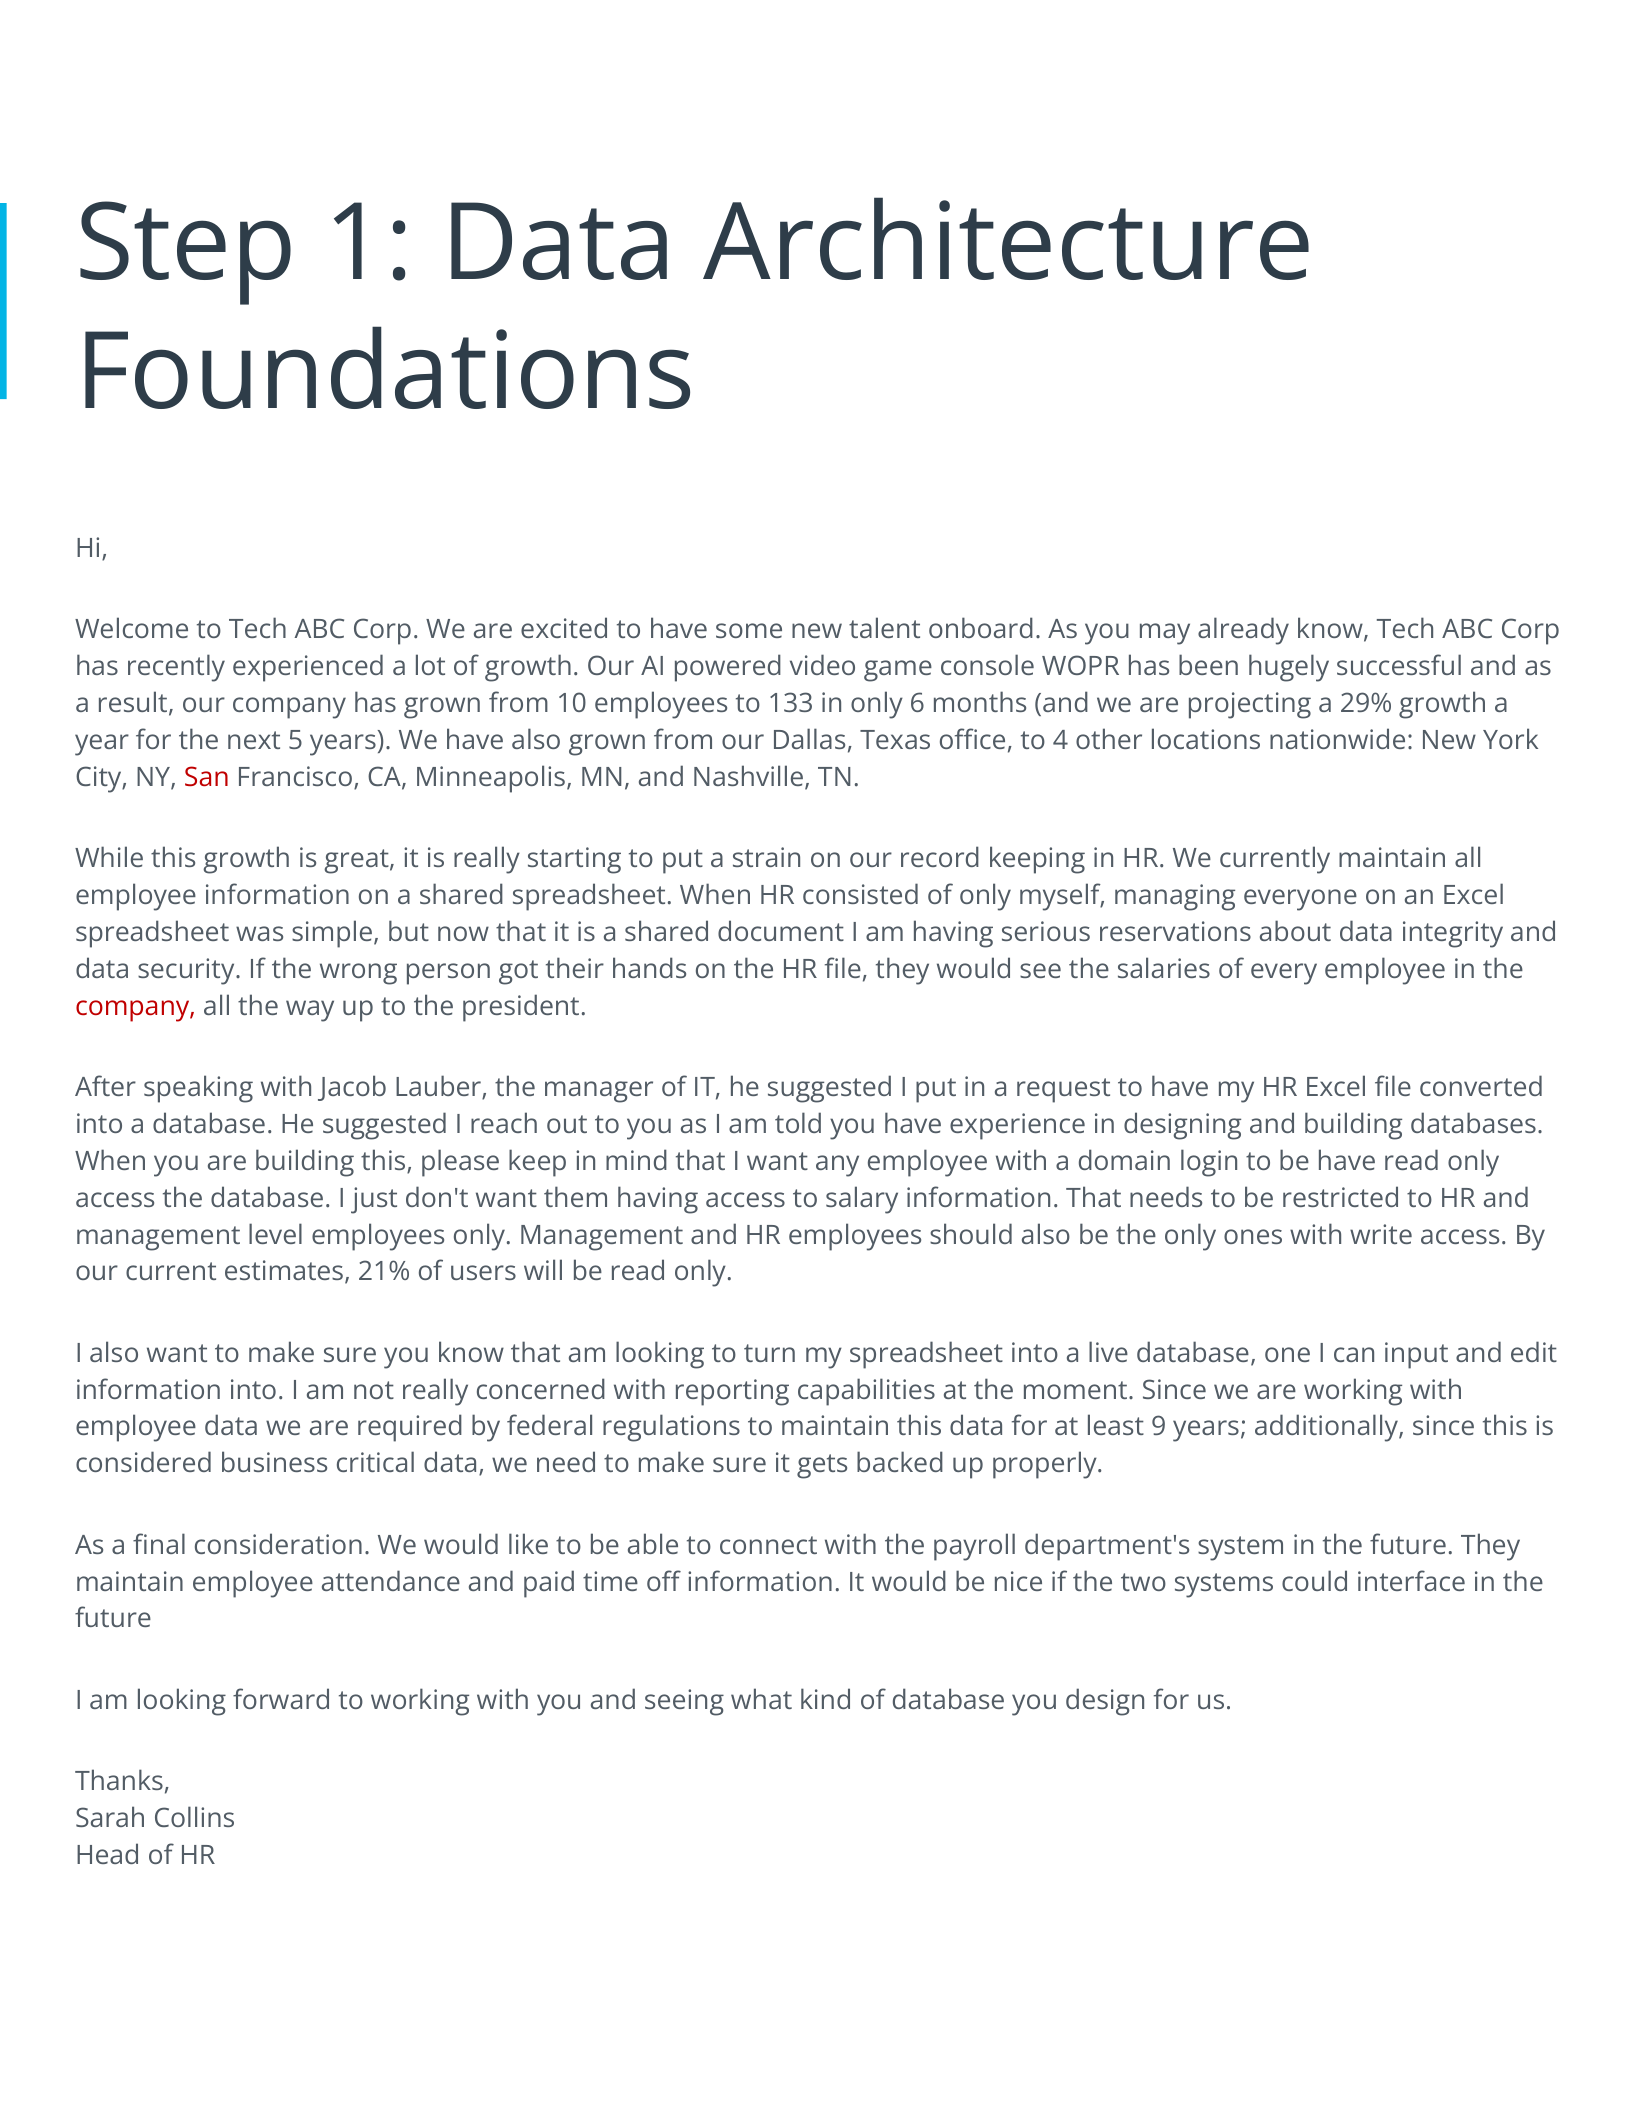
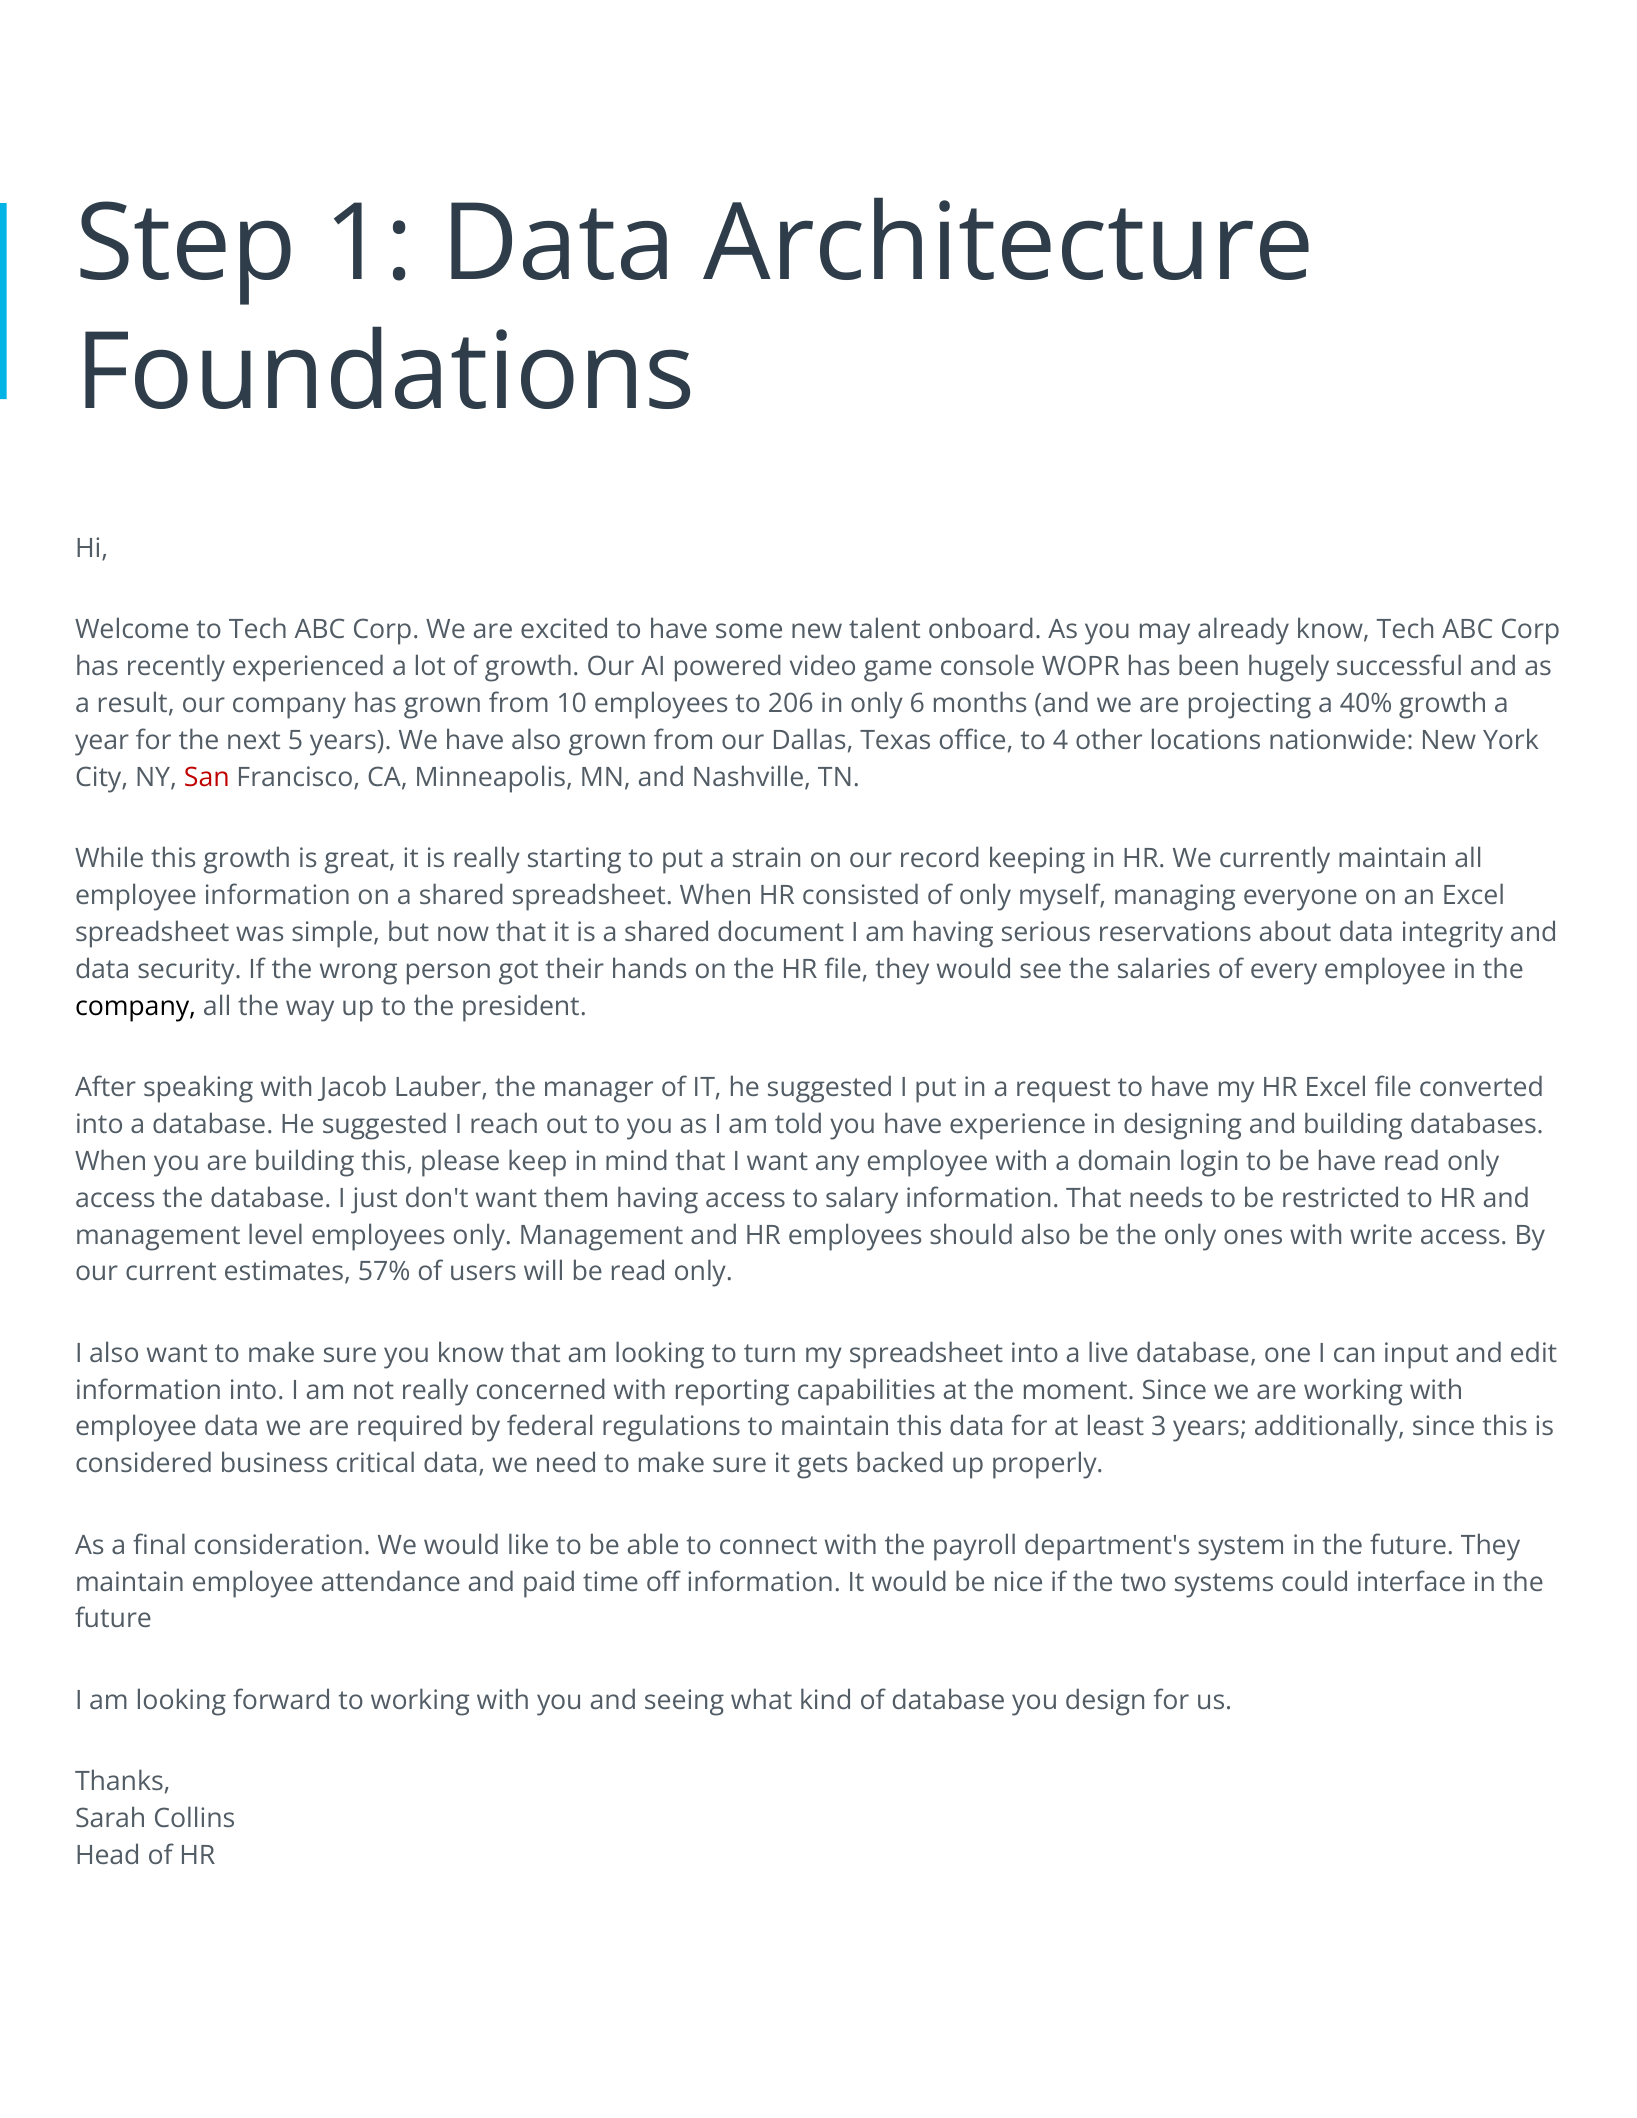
133: 133 -> 206 (791, 704)
29%: 29% -> 40% (1366, 704)
company colour: red -> black (136, 1007)
21%: 21% -> 57% (384, 1272)
9: 9 -> 3 (1159, 1427)
